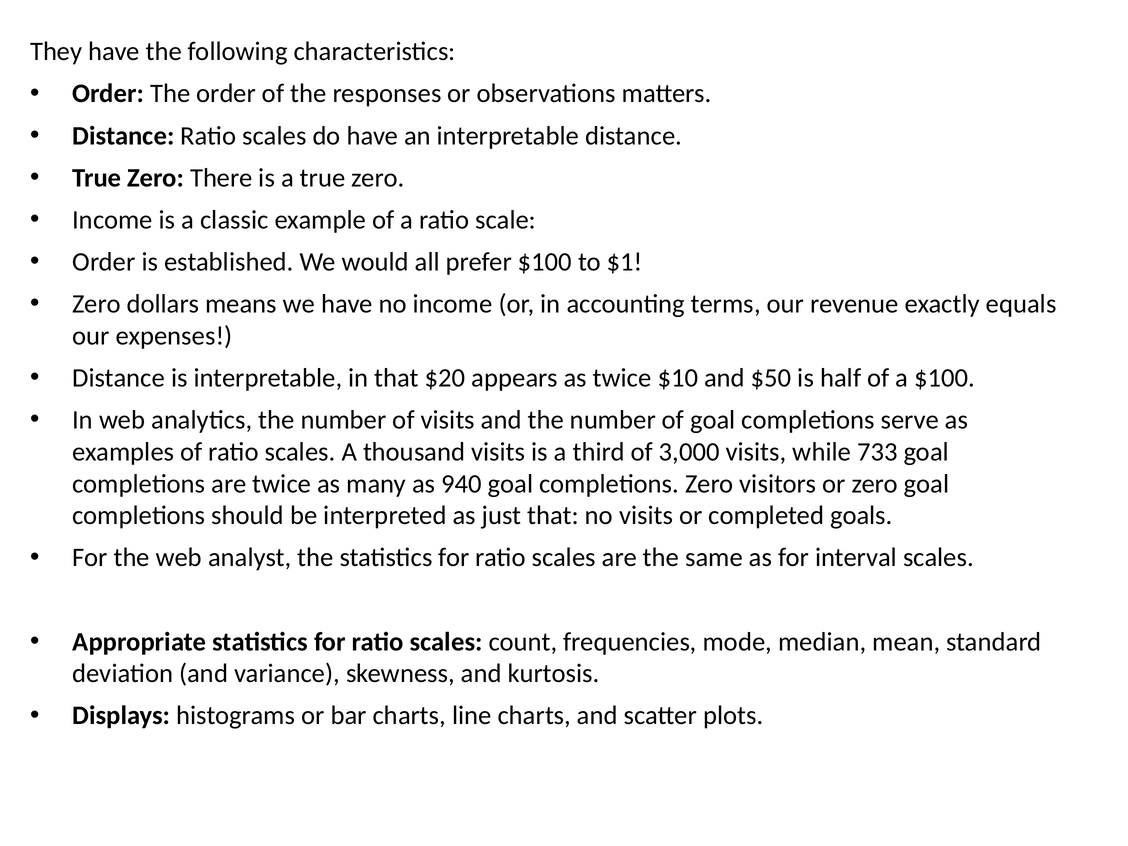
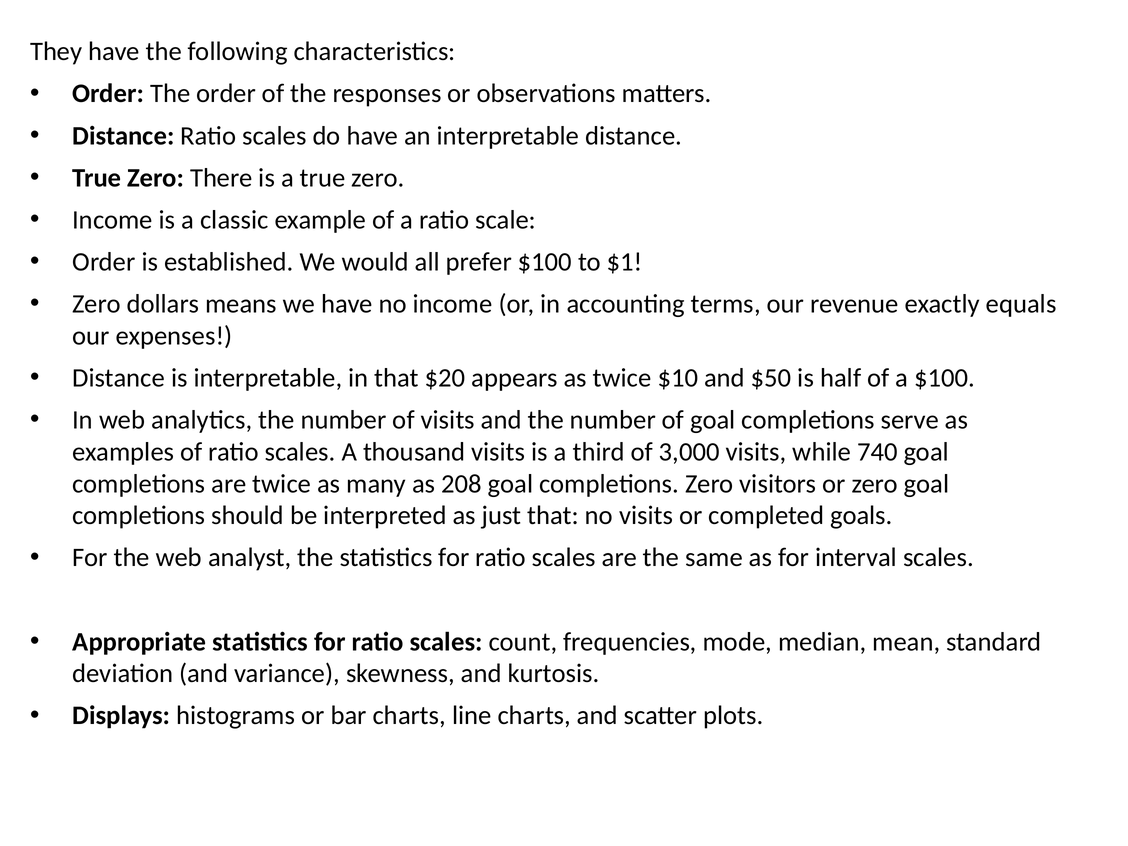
733: 733 -> 740 (877, 452)
940: 940 -> 208 (462, 484)
